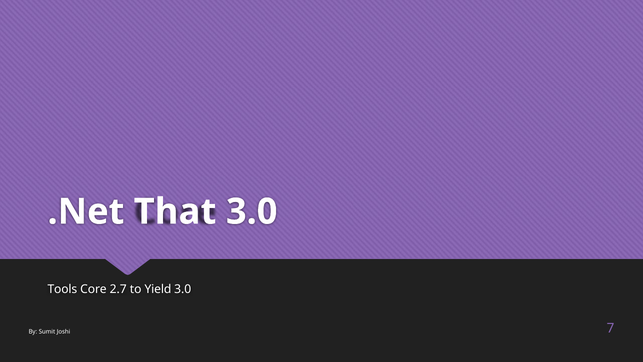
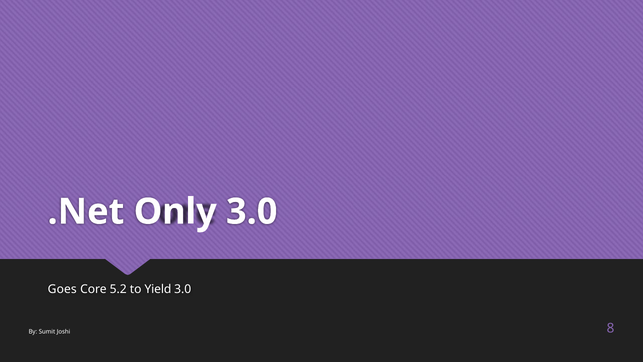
That: That -> Only (175, 212)
Tools: Tools -> Goes (62, 289)
2.7: 2.7 -> 5.2 (118, 289)
7: 7 -> 8 (611, 328)
